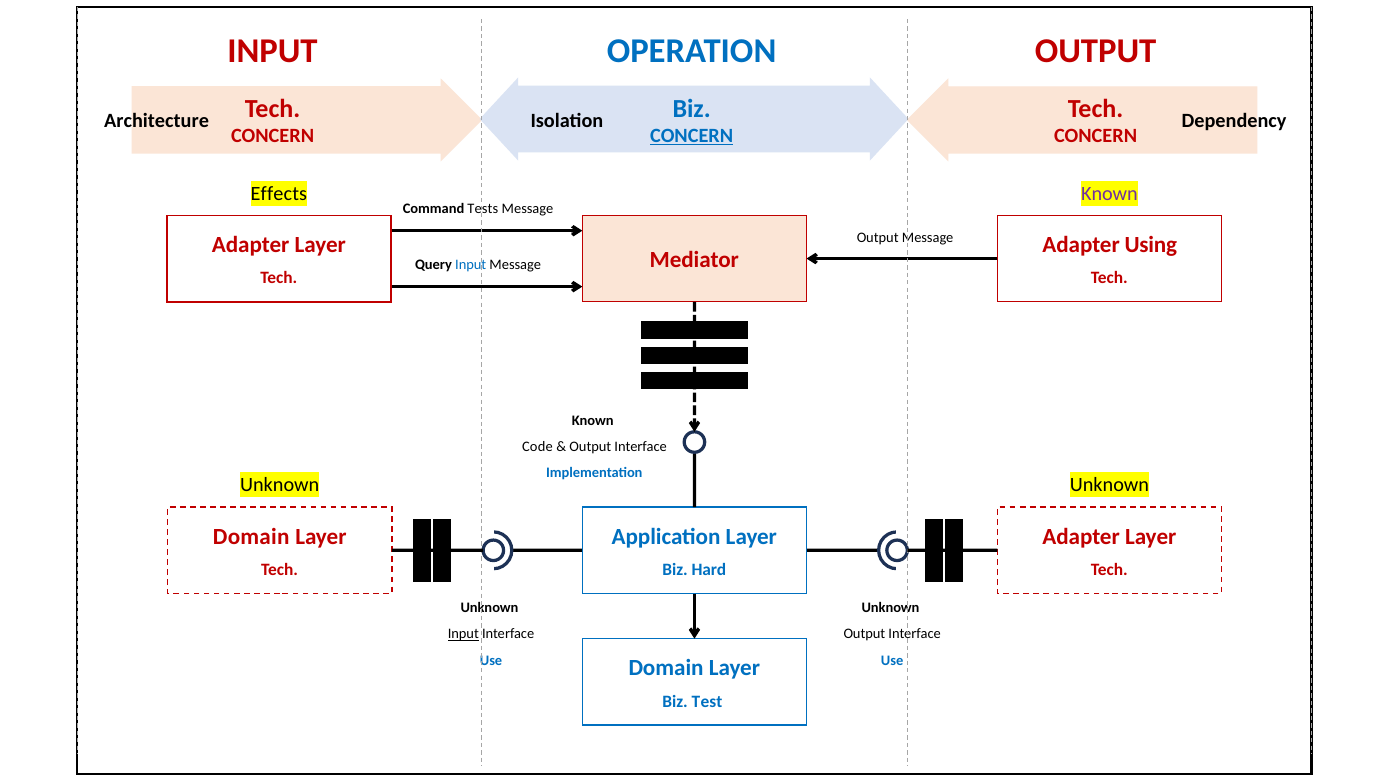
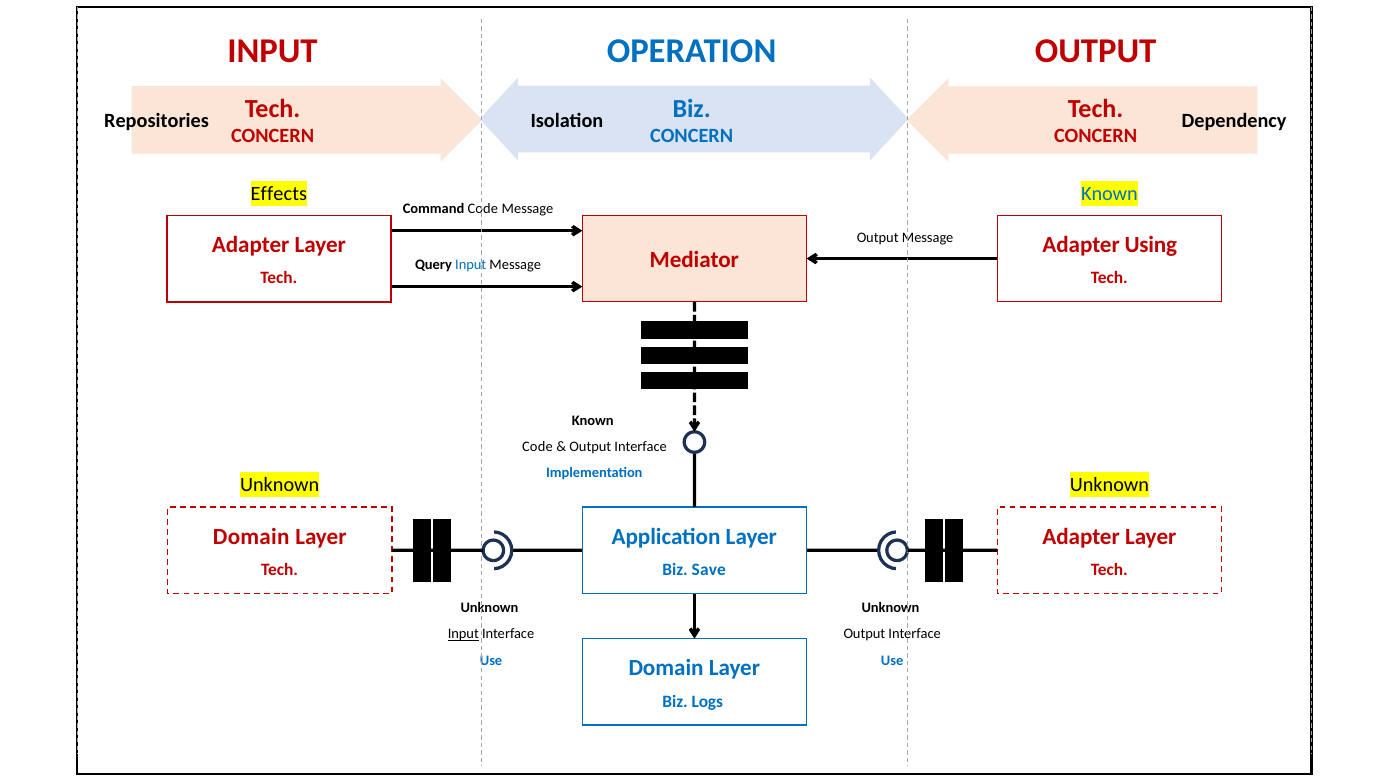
Architecture: Architecture -> Repositories (157, 121)
CONCERN underline: present -> none (692, 136)
Known colour: purple -> blue (1109, 194)
Command Tests: Tests -> Code (483, 209)
Hard: Hard -> Save (709, 570)
Test: Test -> Logs (707, 702)
